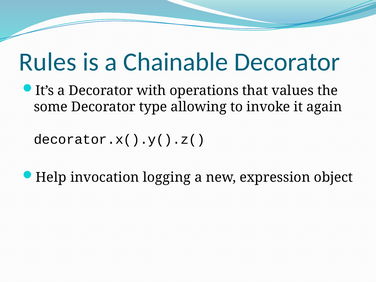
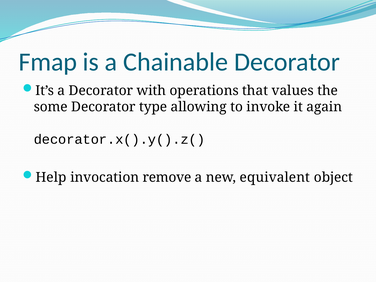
Rules: Rules -> Fmap (48, 62)
logging: logging -> remove (167, 177)
expression: expression -> equivalent (275, 177)
